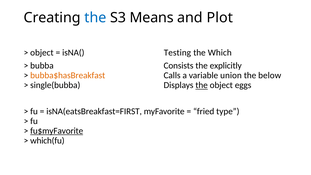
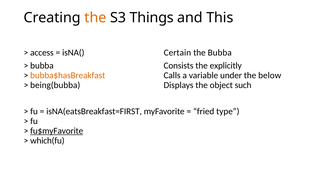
the colour: blue -> orange (95, 18)
Means: Means -> Things (152, 18)
Plot: Plot -> This (220, 18)
object: object -> access (42, 53)
Testing: Testing -> Certain (177, 53)
the Which: Which -> Bubba (220, 53)
union: union -> under (231, 75)
single(bubba: single(bubba -> being(bubba (55, 85)
the underline: present -> none (202, 85)
eggs: eggs -> such (243, 85)
